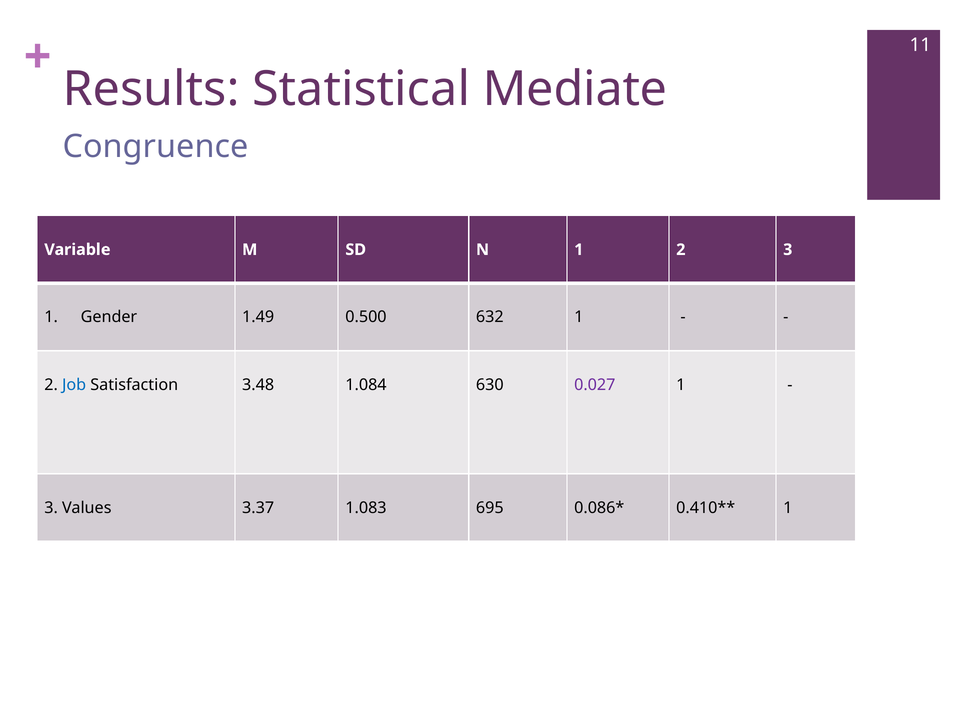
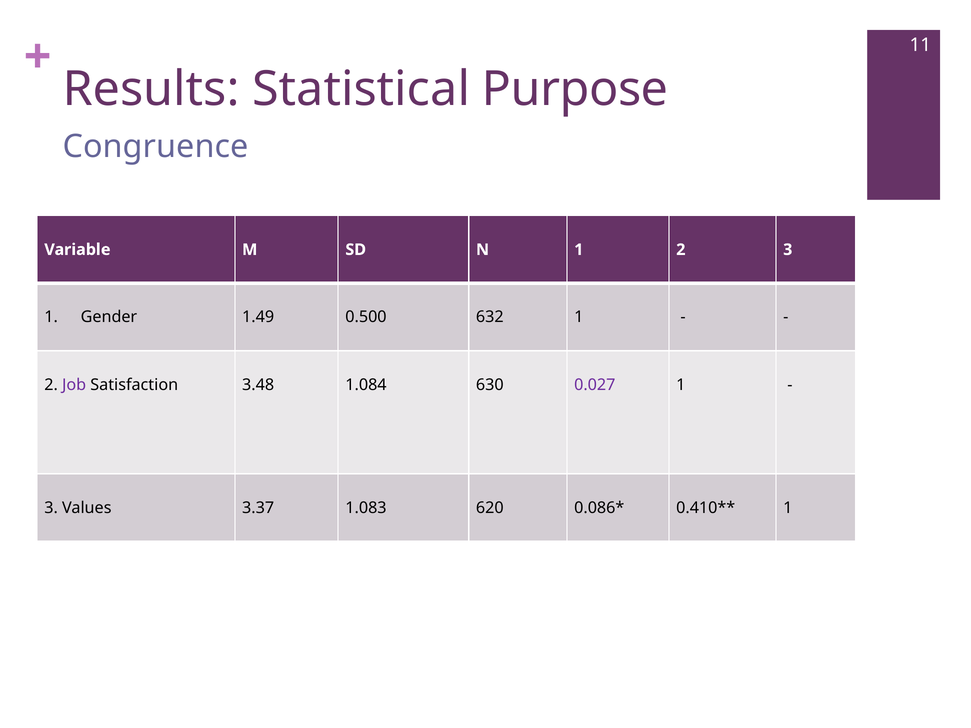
Mediate: Mediate -> Purpose (575, 89)
Job colour: blue -> purple (74, 385)
695: 695 -> 620 (490, 508)
